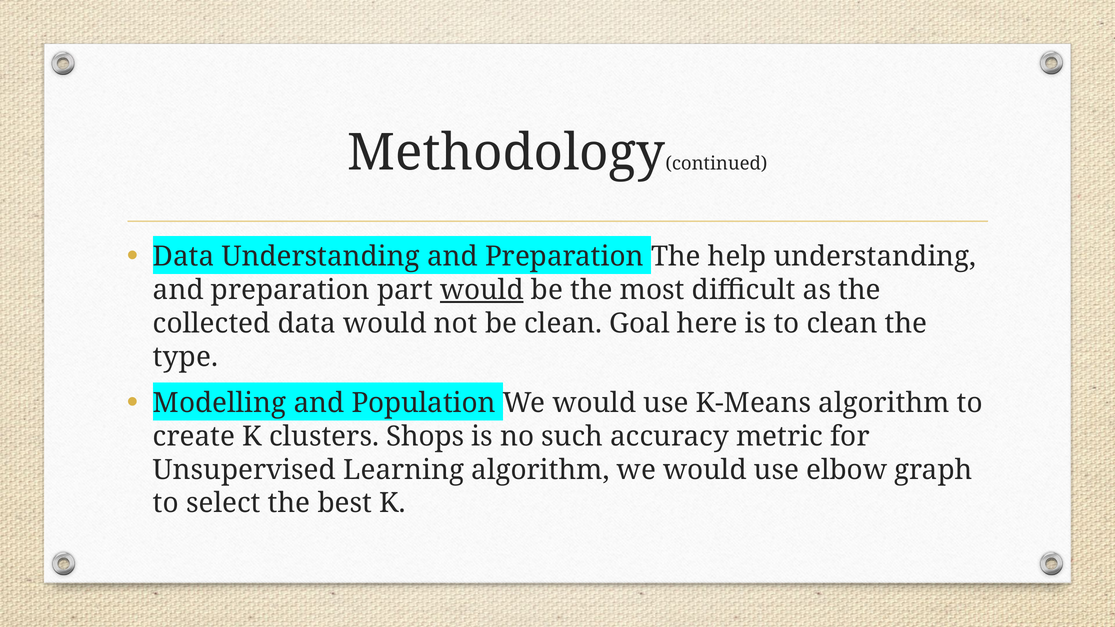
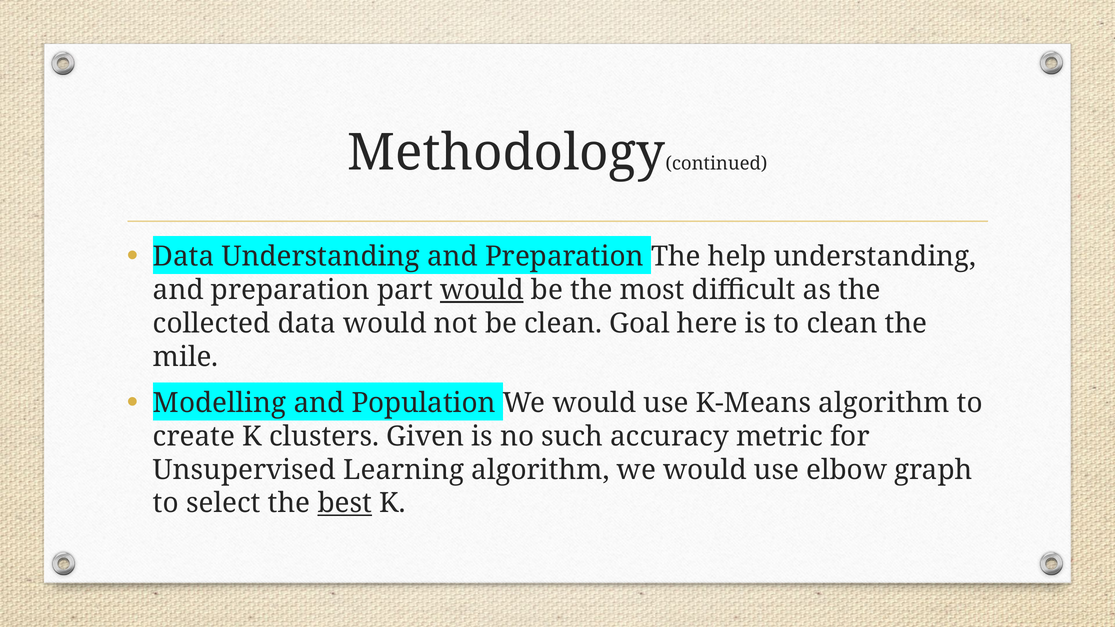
type: type -> mile (186, 357)
Shops: Shops -> Given (425, 437)
best underline: none -> present (345, 503)
